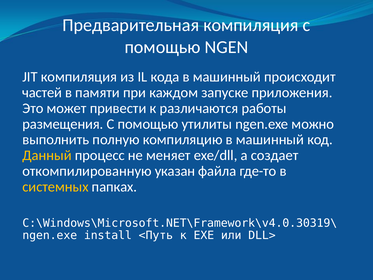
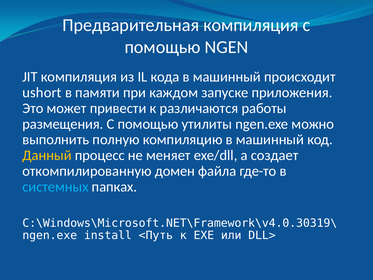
частей: частей -> ushort (42, 93)
указан: указан -> домен (175, 171)
системных colour: yellow -> light blue (55, 187)
